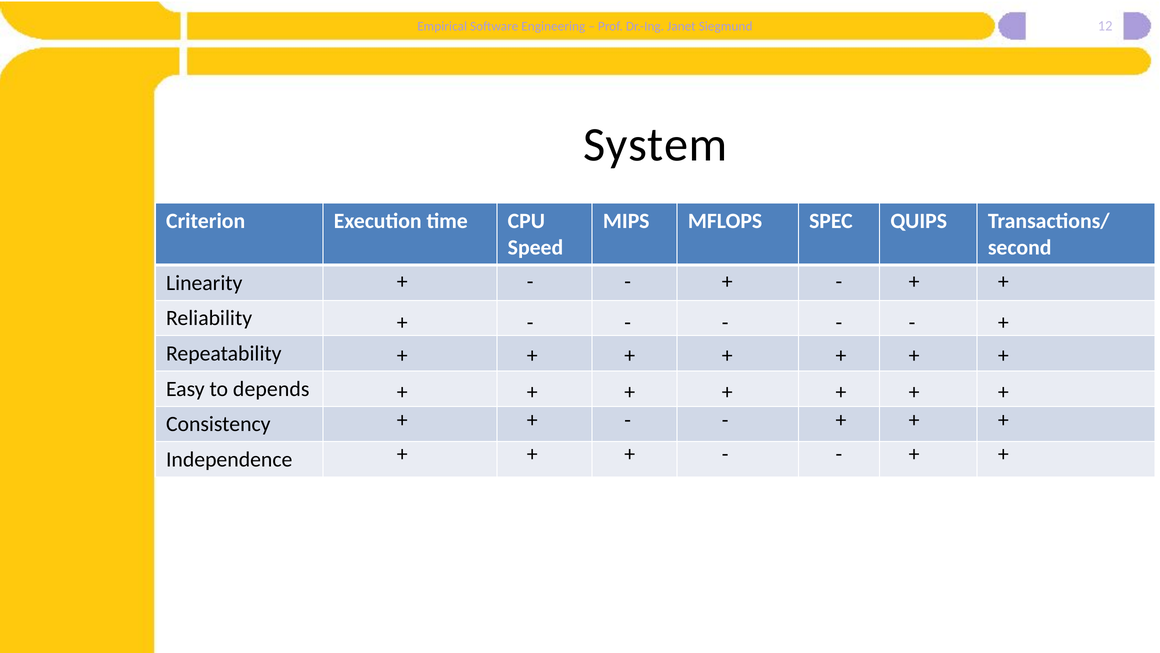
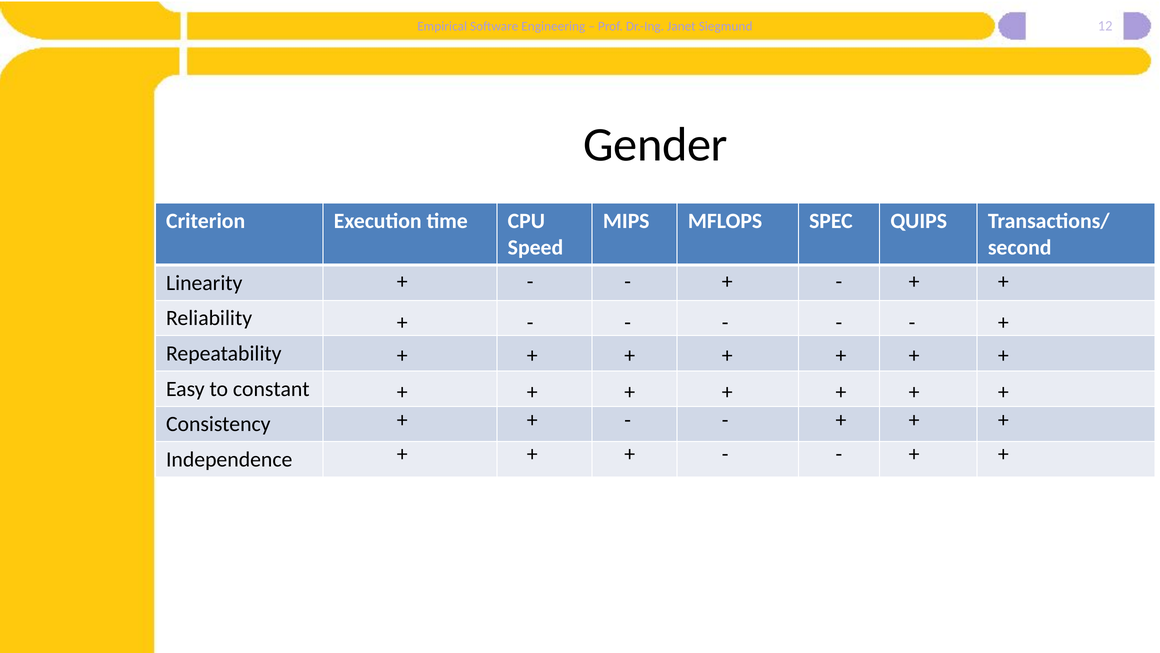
System: System -> Gender (656, 145)
depends: depends -> constant (271, 389)
